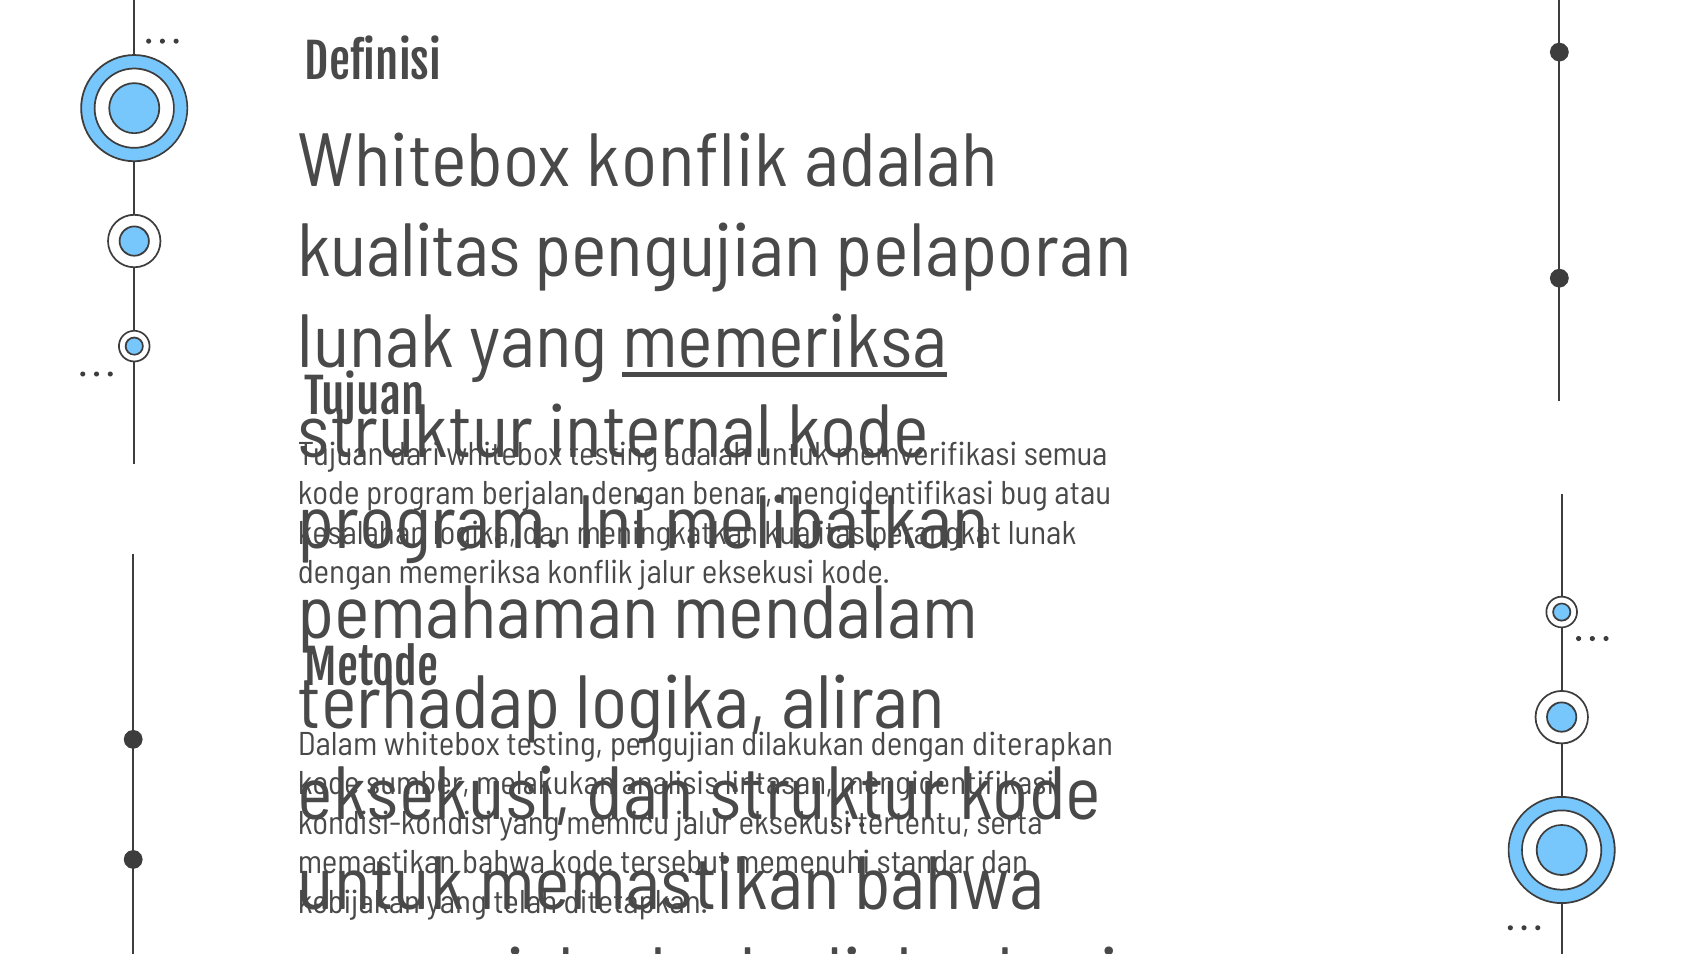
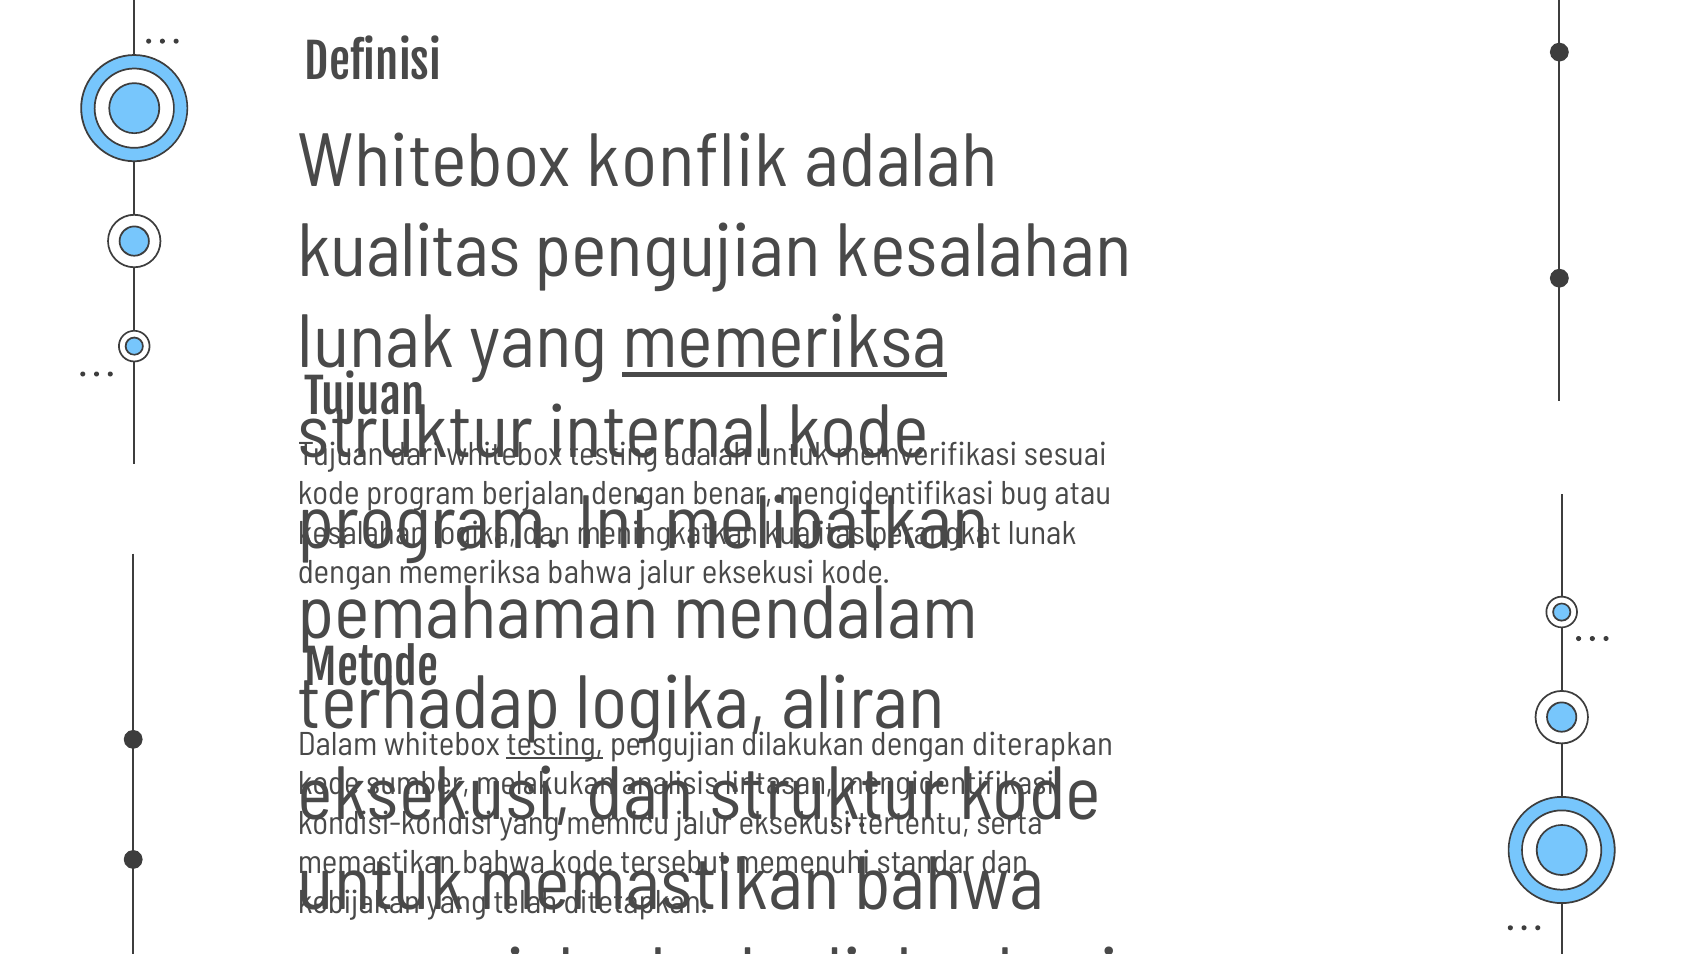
pengujian pelaporan: pelaporan -> kesalahan (984, 252)
semua: semua -> sesuai (1065, 454)
memeriksa konflik: konflik -> bahwa (590, 573)
testing underline: none -> present (555, 744)
